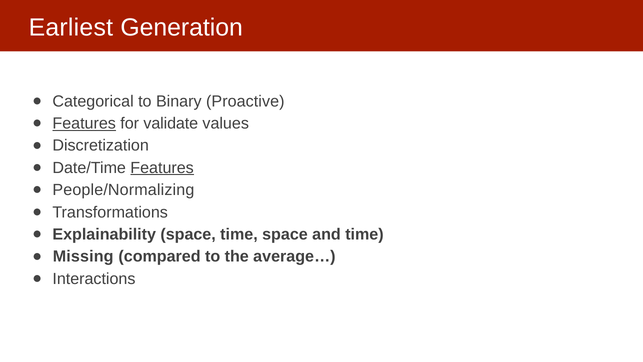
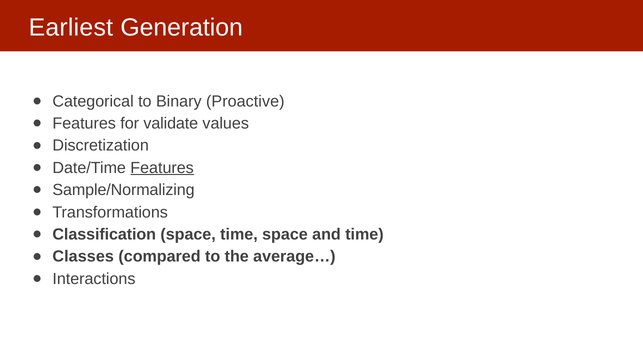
Features underline: present -> none (84, 123)
People/Normalizing: People/Normalizing -> Sample/Normalizing (124, 190)
Explainability: Explainability -> Classification (104, 234)
Missing: Missing -> Classes (83, 256)
